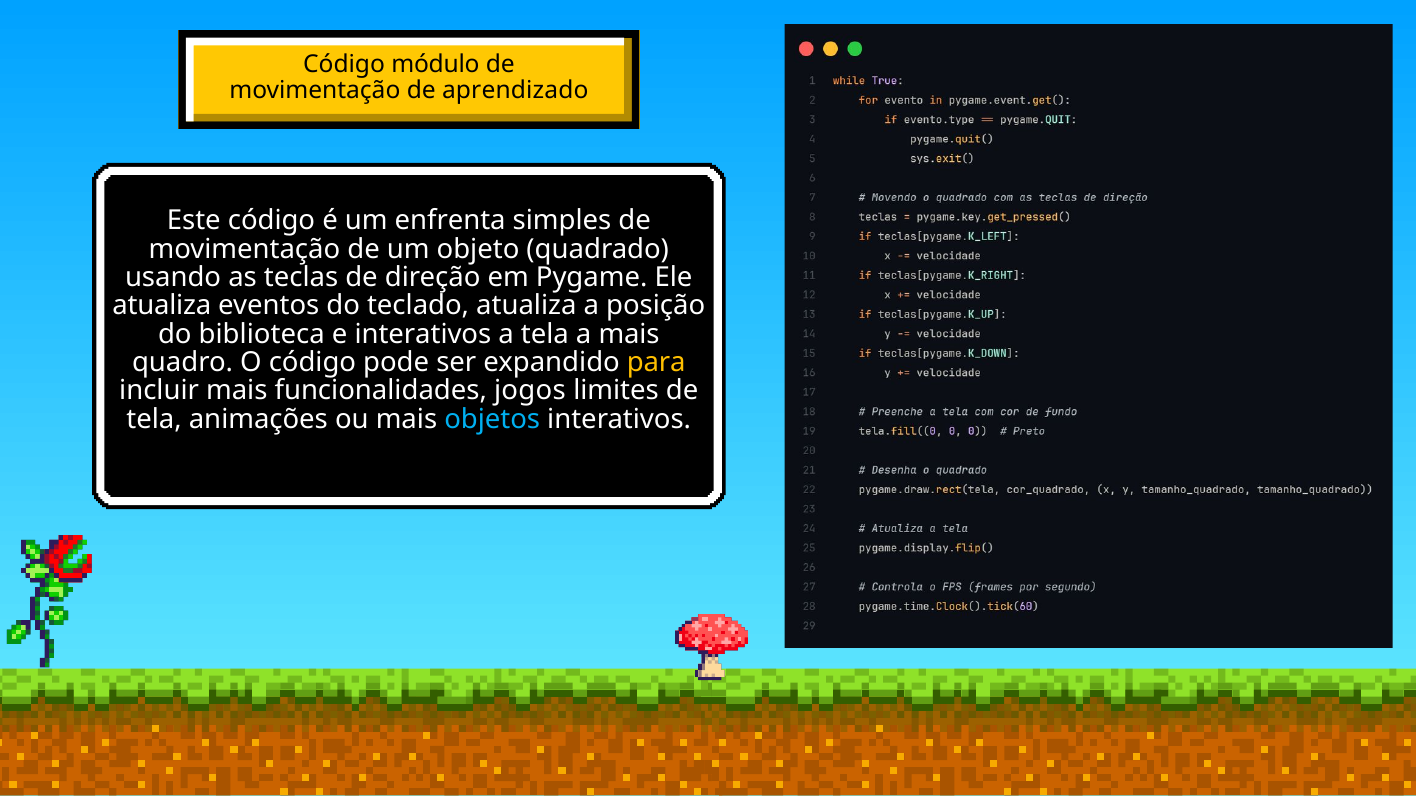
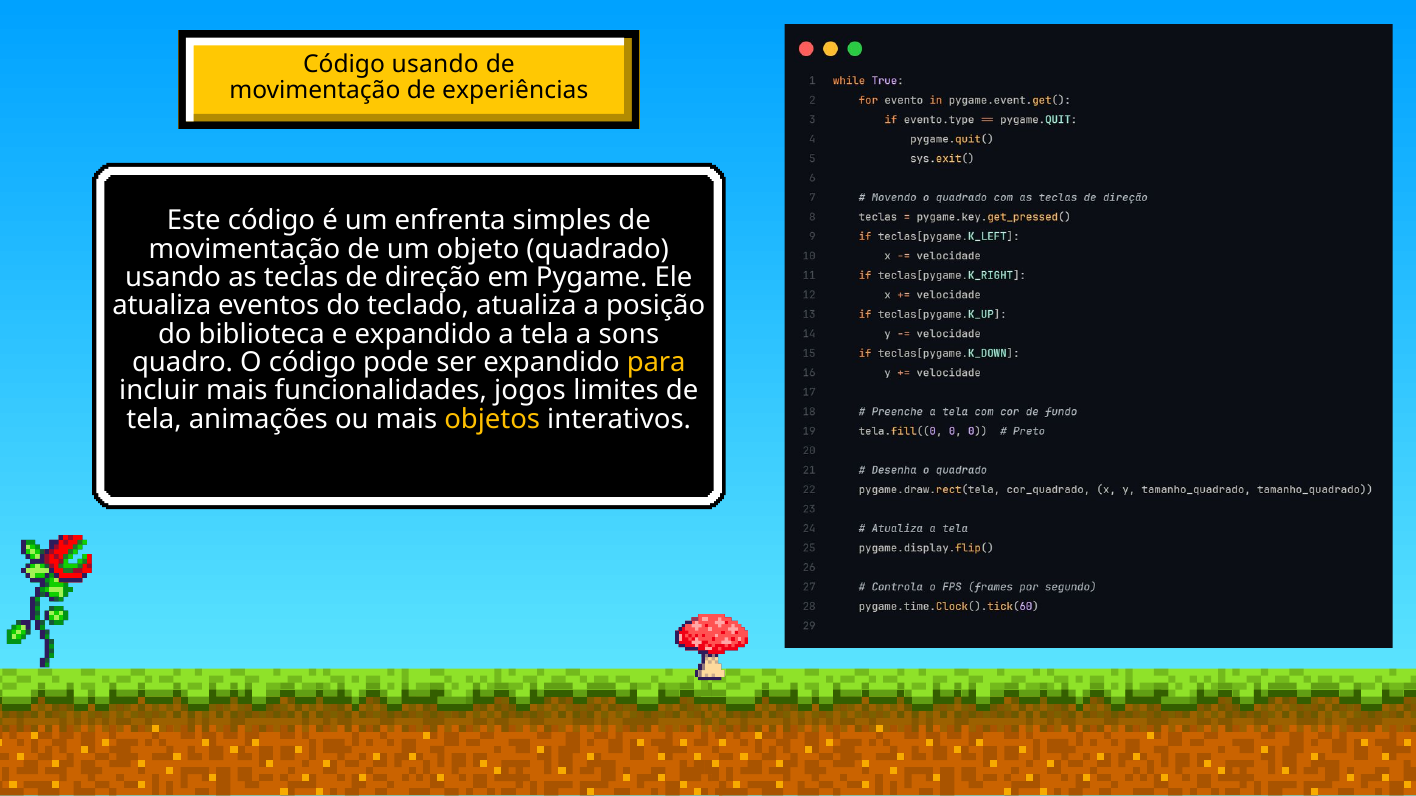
Código módulo: módulo -> usando (435, 65)
aprendizado: aprendizado -> experiências (515, 90)
e interativos: interativos -> expandido (423, 334)
a mais: mais -> sons (629, 334)
objetos colour: light blue -> yellow (492, 419)
